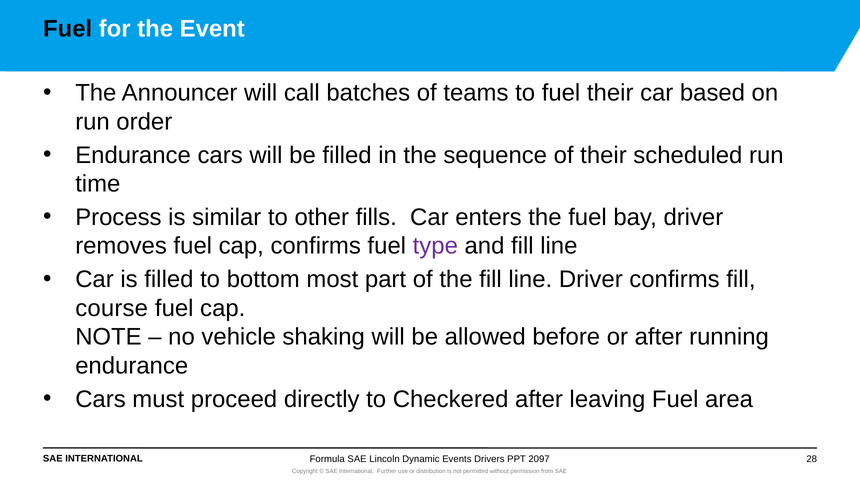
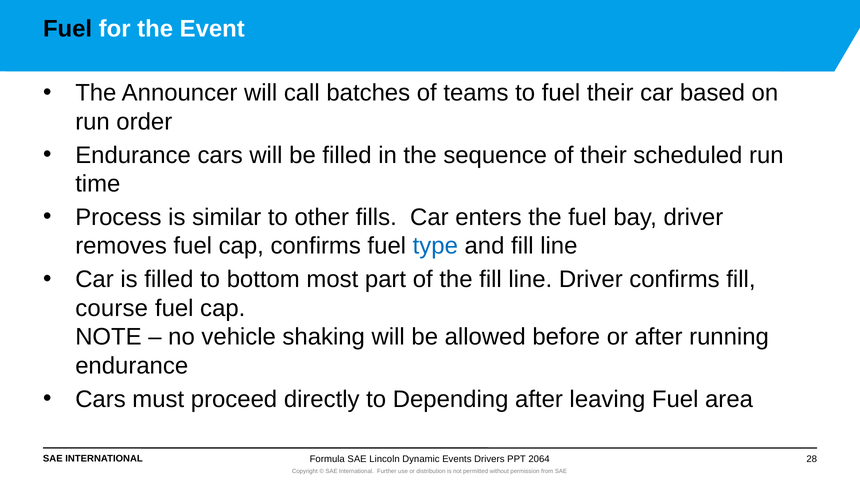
type colour: purple -> blue (435, 246)
Checkered: Checkered -> Depending (451, 399)
2097: 2097 -> 2064 (539, 459)
